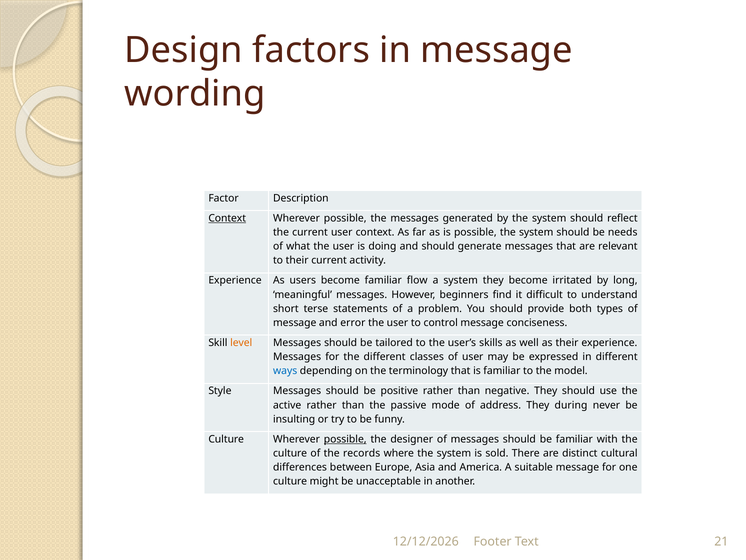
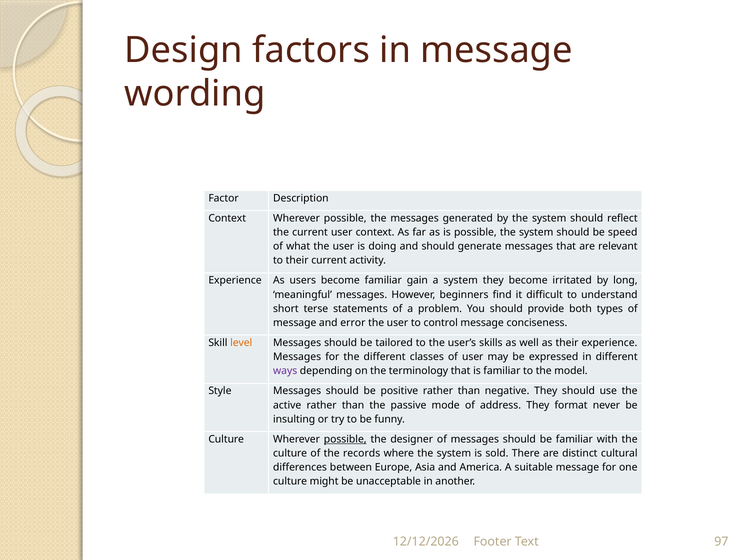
Context underline: present -> none (227, 218)
needs: needs -> speed (623, 232)
flow: flow -> gain (417, 280)
ways colour: blue -> purple (285, 371)
during: during -> format (571, 405)
21: 21 -> 97 (721, 541)
